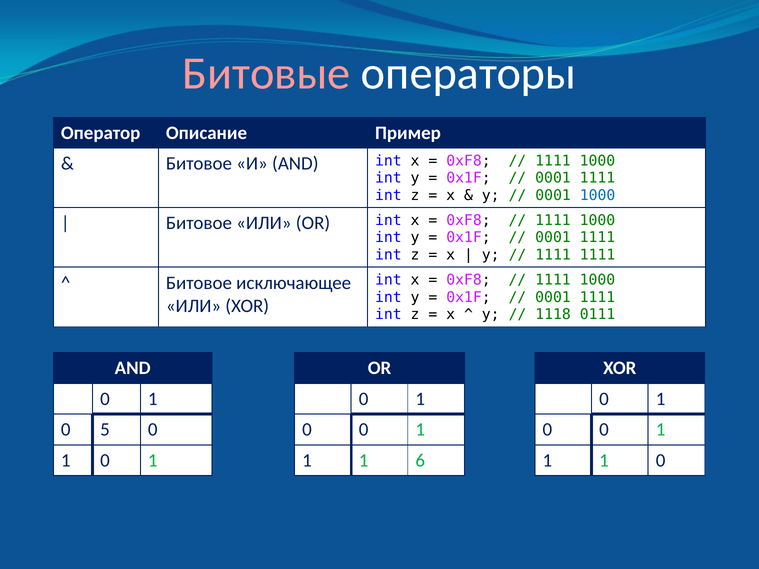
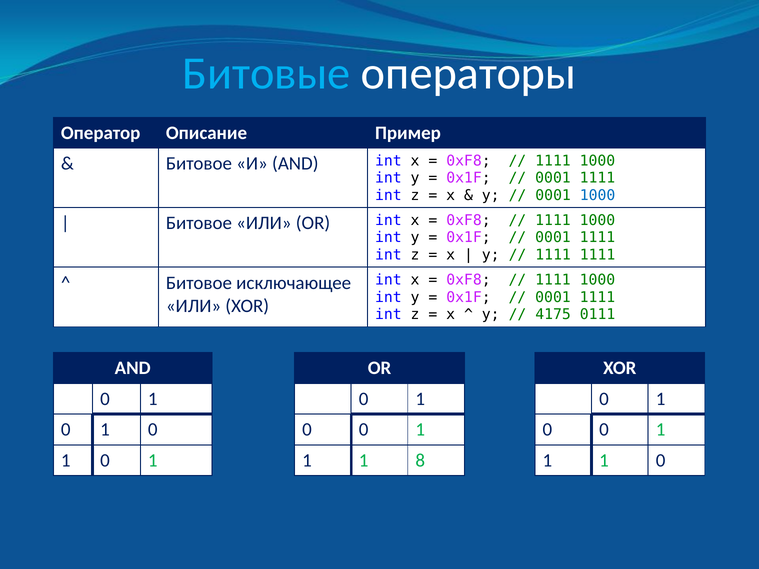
Битовые colour: pink -> light blue (266, 73)
1118: 1118 -> 4175 (553, 315)
5: 5 -> 1 (105, 430)
6: 6 -> 8 (420, 461)
